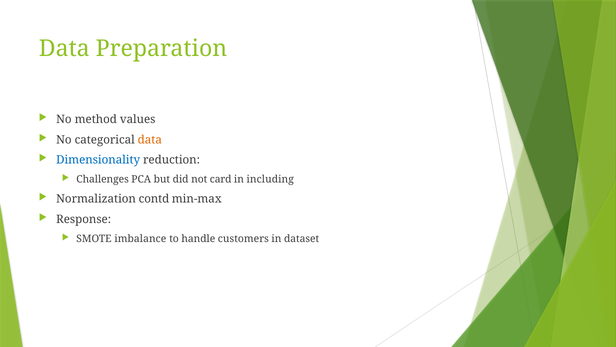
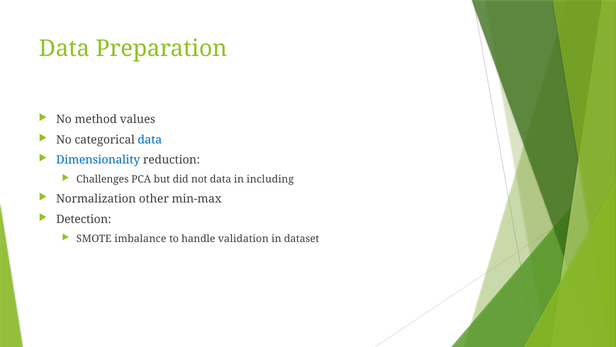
data colour: orange -> blue (150, 139)
not card: card -> data (221, 179)
contd: contd -> other (154, 199)
Response: Response -> Detection (84, 219)
customers: customers -> validation (243, 238)
